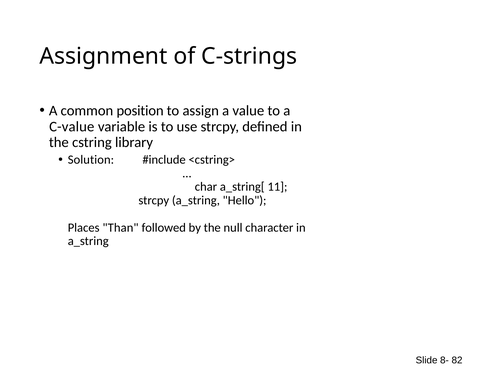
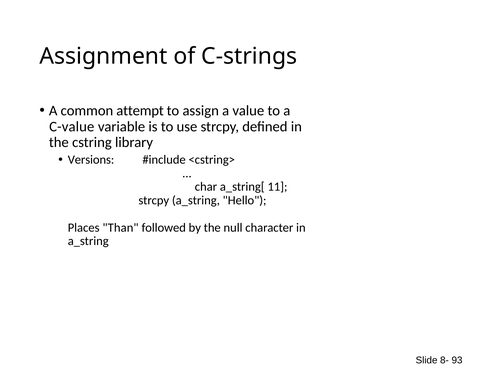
position: position -> attempt (140, 111)
Solution: Solution -> Versions (91, 159)
82: 82 -> 93 (457, 360)
